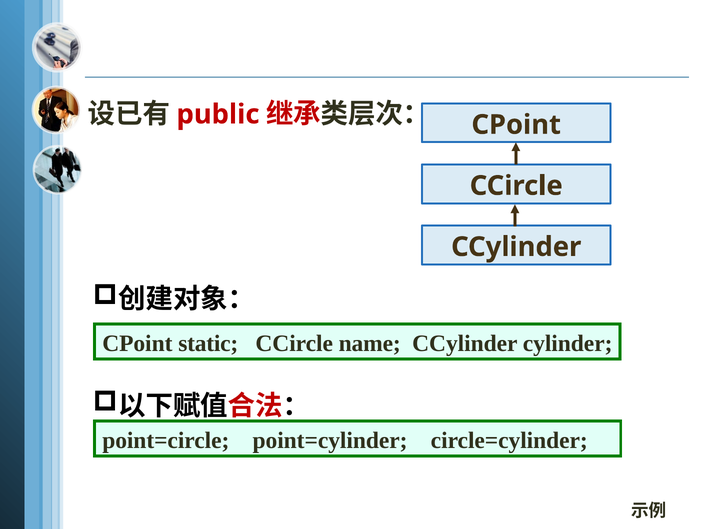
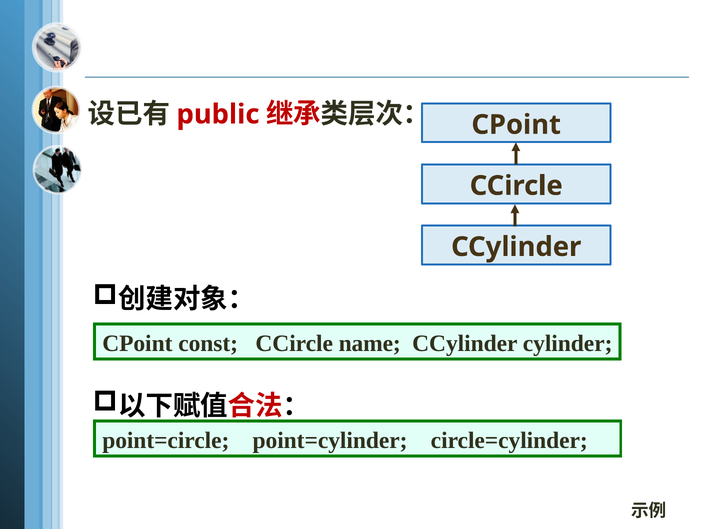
static: static -> const (208, 343)
